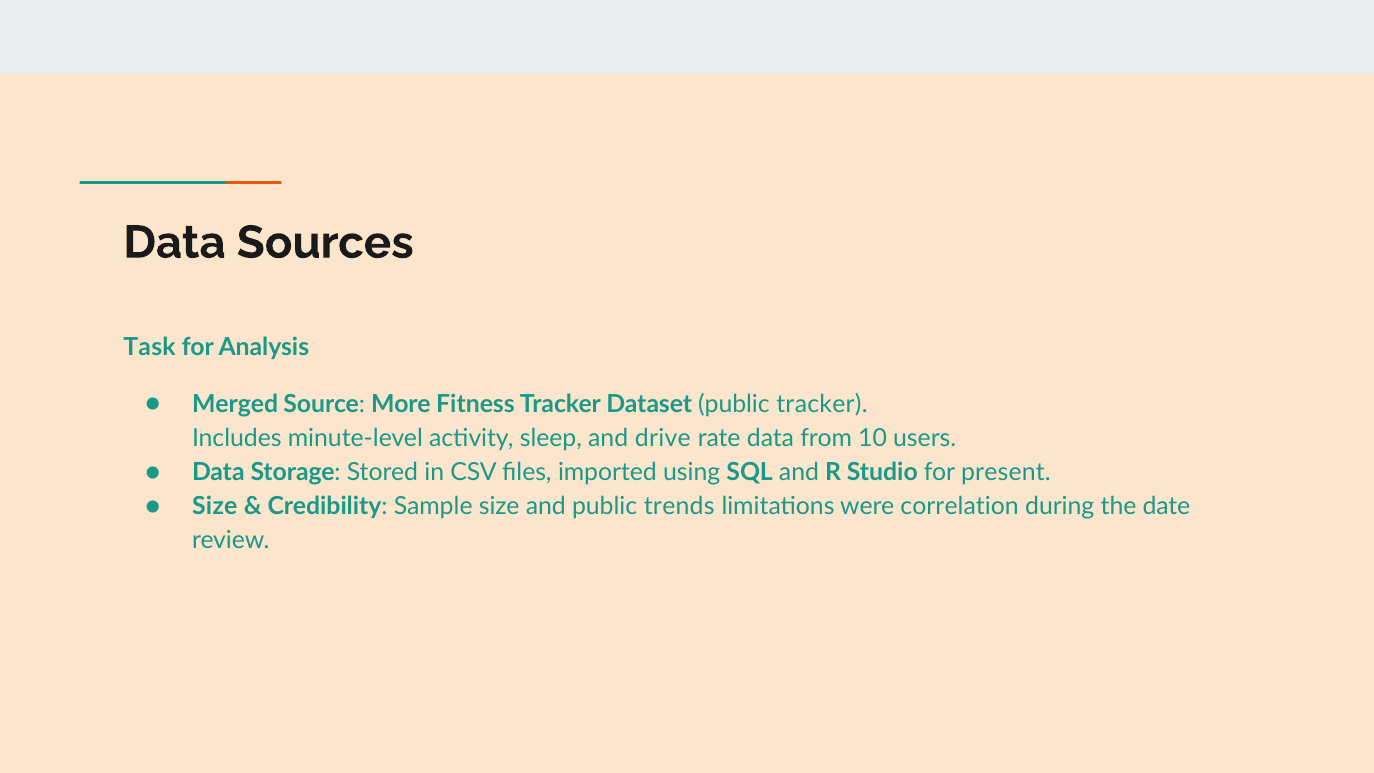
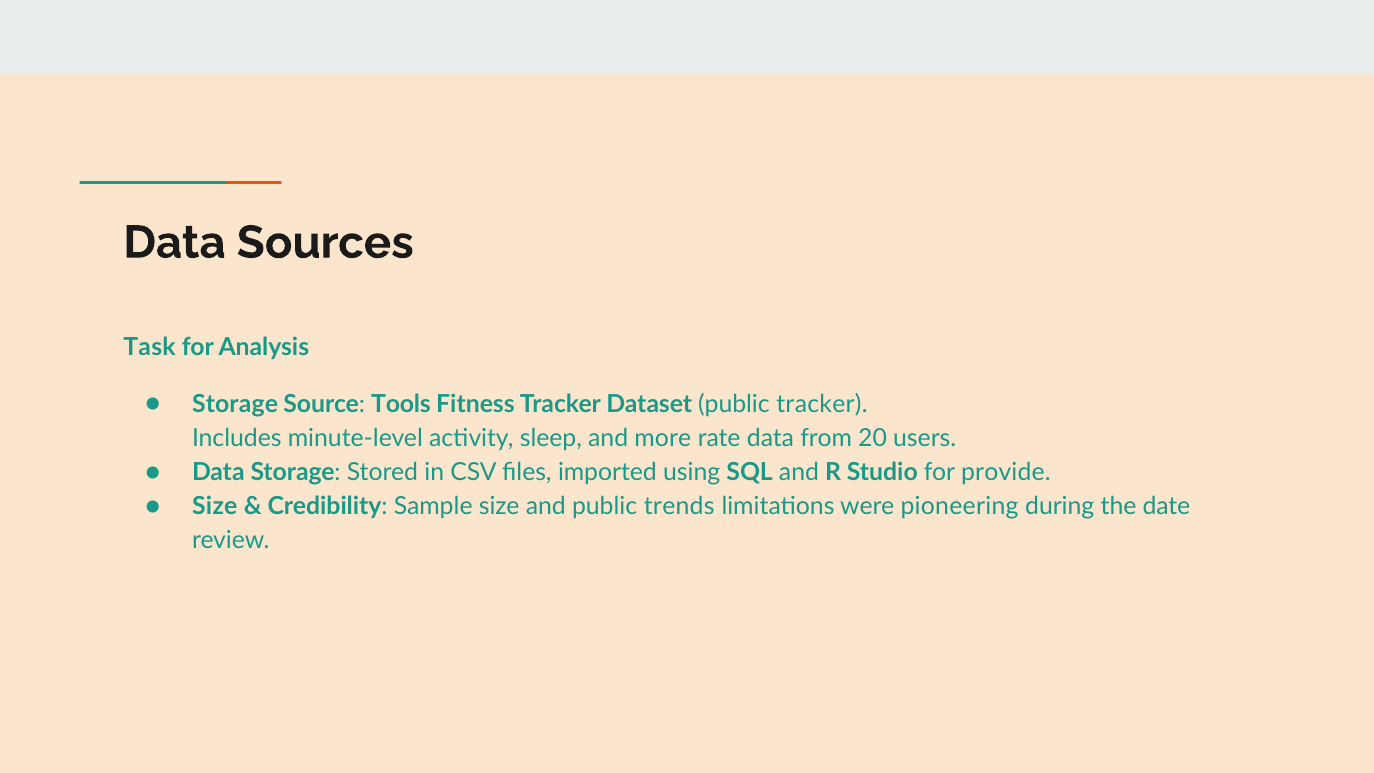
Merged: Merged -> Storage (235, 404)
More: More -> Tools (401, 404)
drive: drive -> more (663, 438)
10: 10 -> 20 (873, 438)
present: present -> provide (1006, 472)
correlation: correlation -> pioneering (960, 506)
